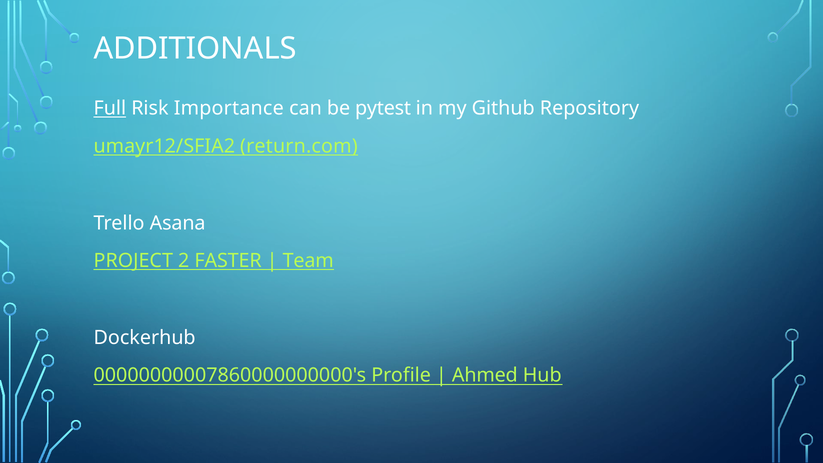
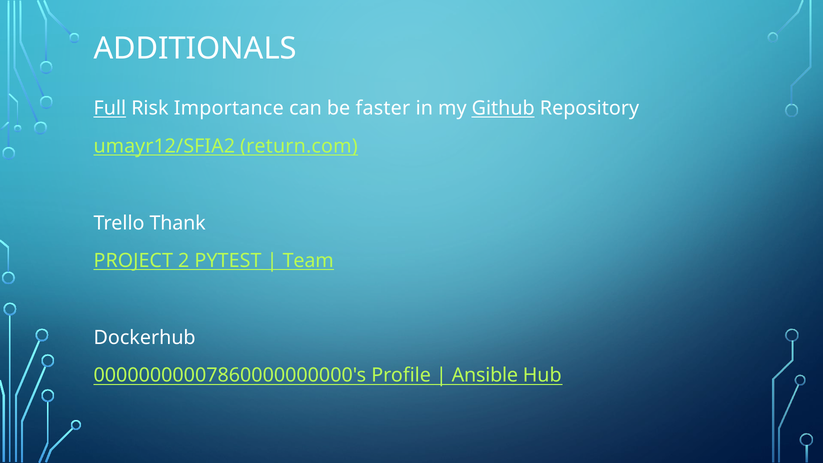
pytest: pytest -> faster (383, 108)
Github underline: none -> present (503, 108)
Asana: Asana -> Thank (178, 223)
FASTER: FASTER -> PYTEST (228, 261)
Ahmed: Ahmed -> Ansible (485, 375)
